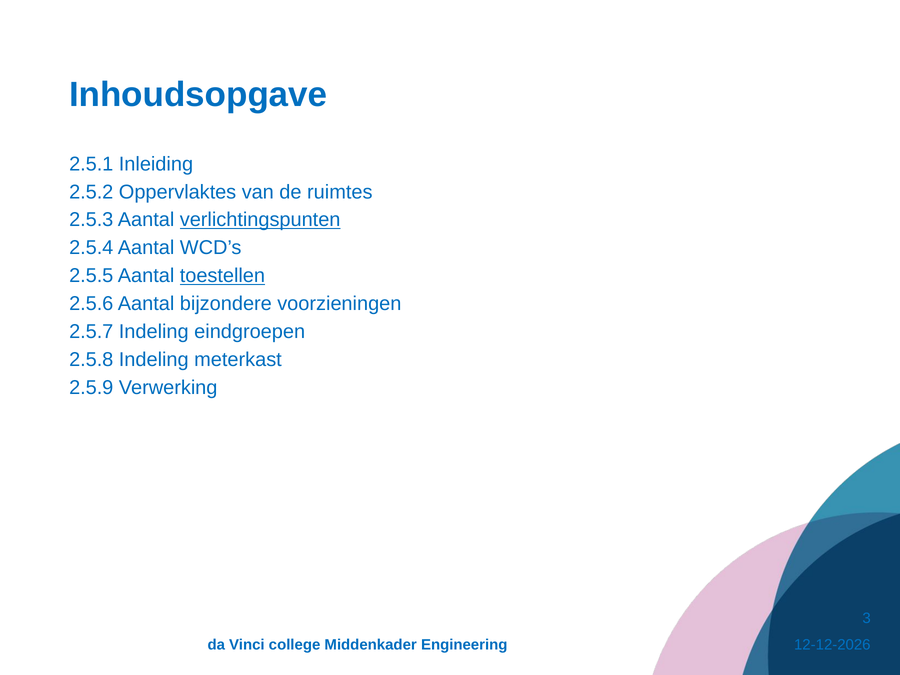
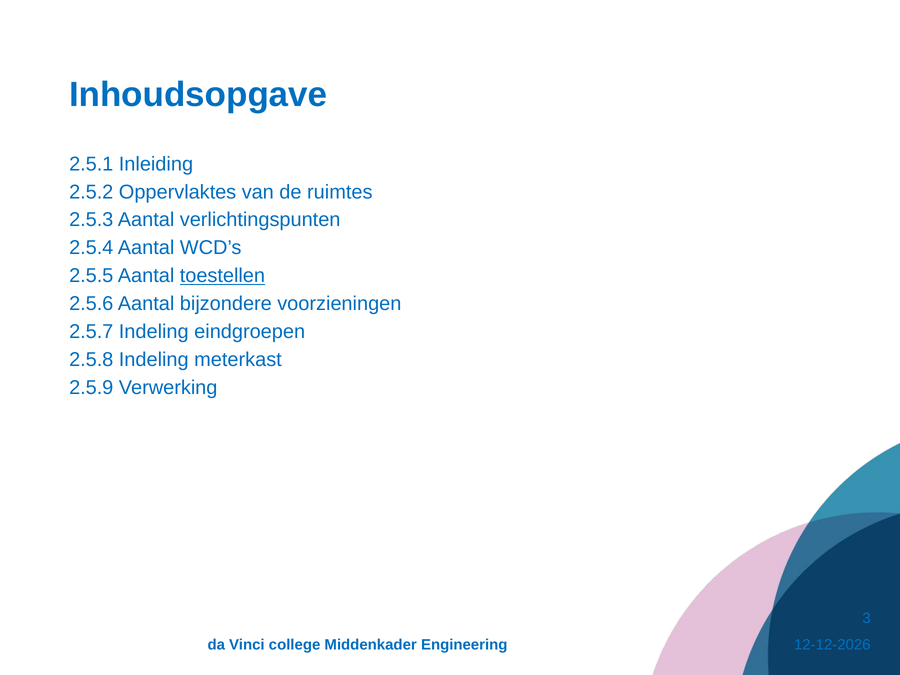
verlichtingspunten underline: present -> none (260, 220)
